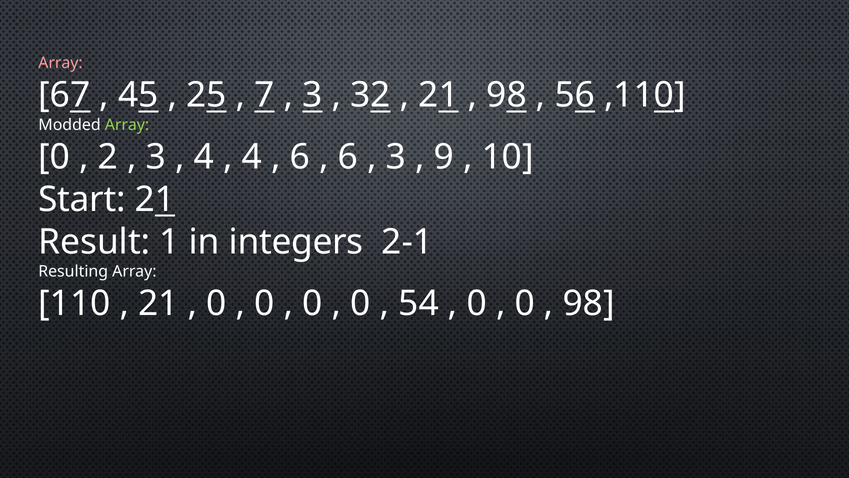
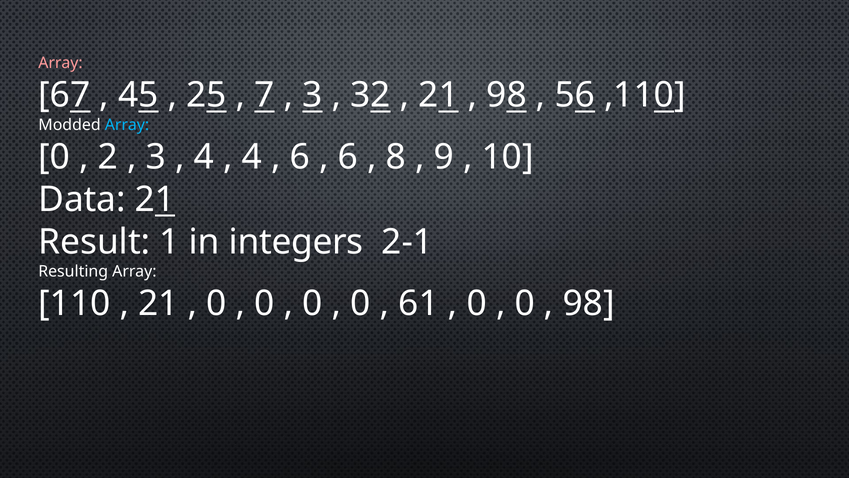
Array colour: light green -> light blue (127, 125)
3: 3 -> 8 (396, 157)
Start: Start -> Data (82, 199)
54: 54 -> 61 (419, 303)
